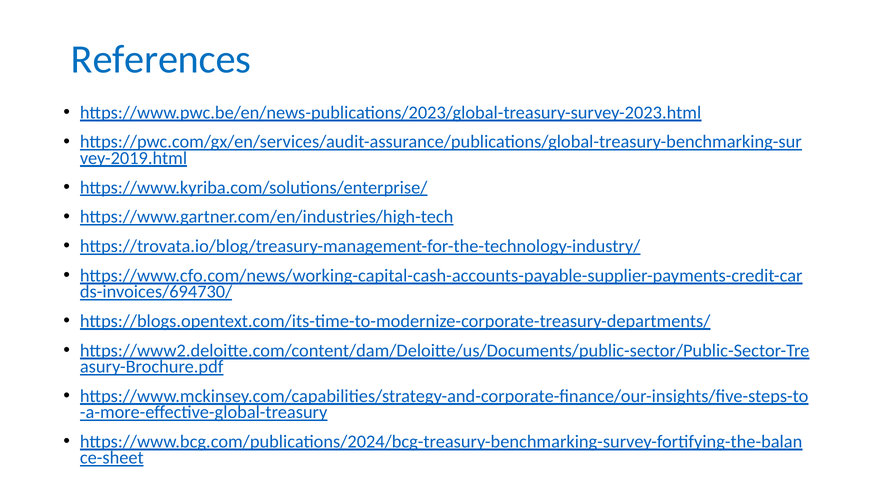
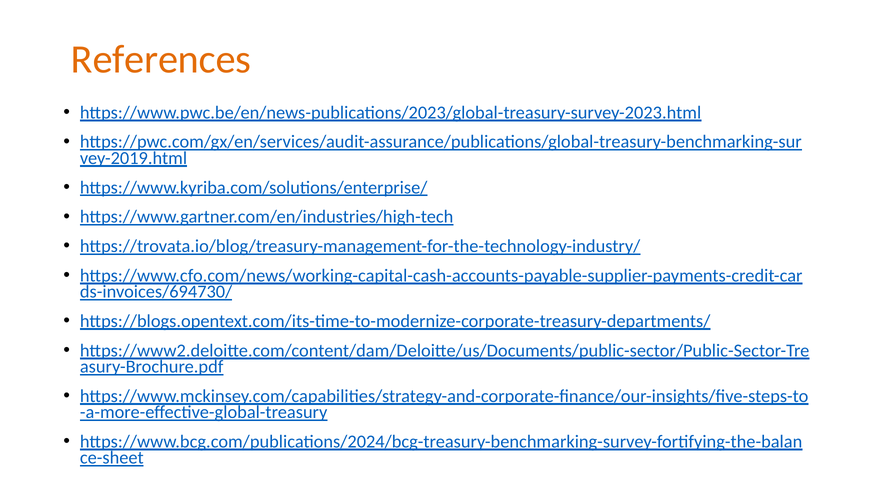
References colour: blue -> orange (161, 60)
